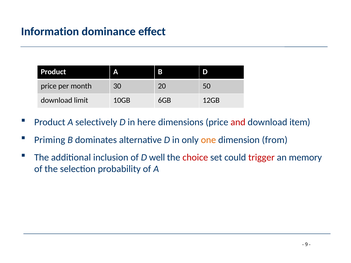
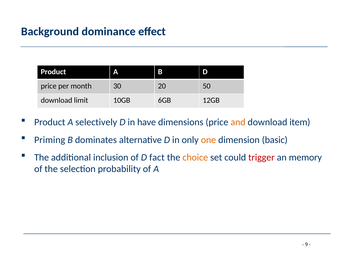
Information: Information -> Background (50, 32)
here: here -> have (147, 122)
and colour: red -> orange (238, 122)
from: from -> basic (275, 140)
well: well -> fact (157, 157)
choice colour: red -> orange (195, 157)
